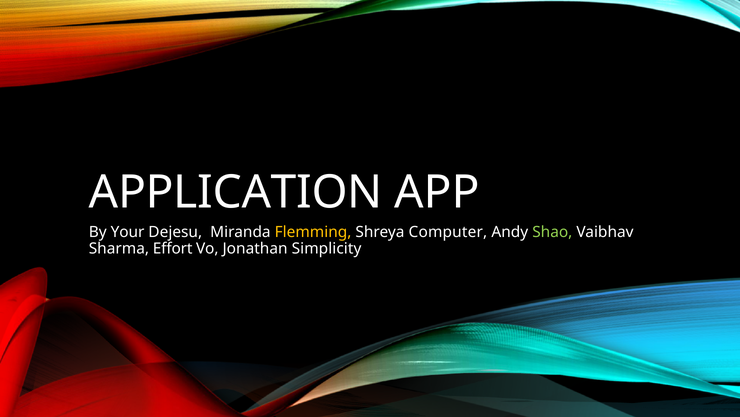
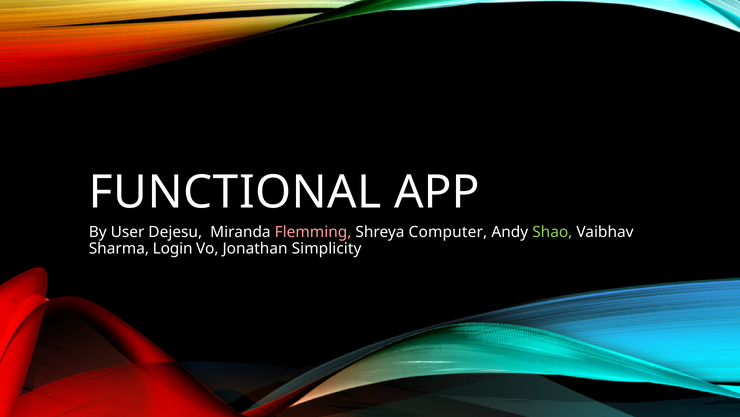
APPLICATION: APPLICATION -> FUNCTIONAL (235, 192)
Your: Your -> User (128, 231)
Flemming colour: yellow -> pink (313, 231)
Effort: Effort -> Login (173, 248)
